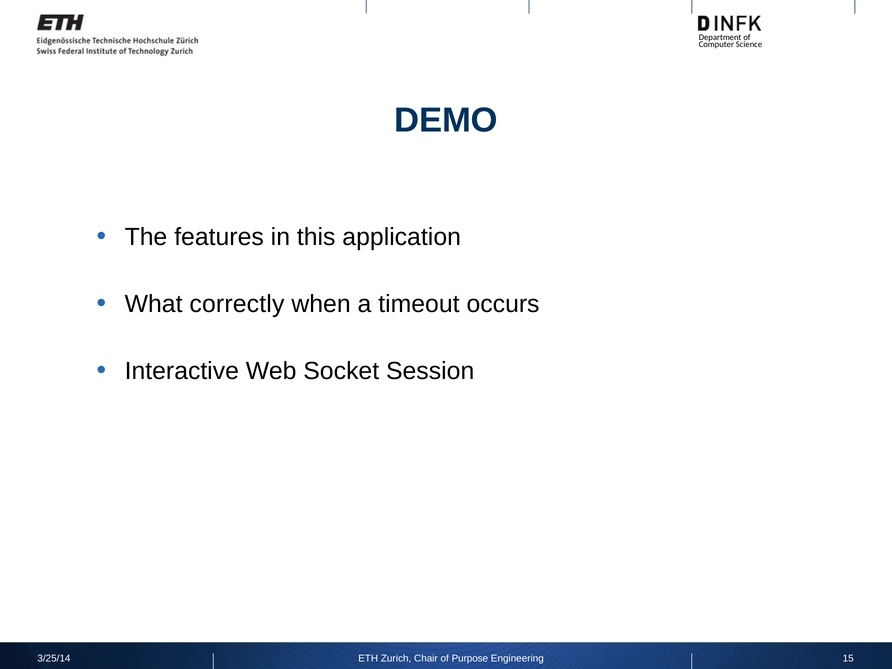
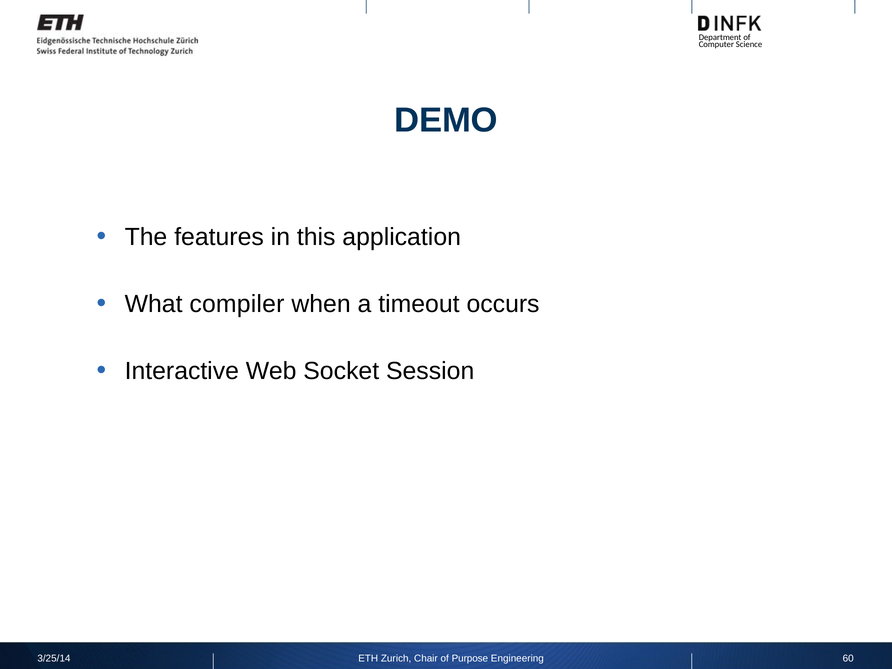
correctly: correctly -> compiler (237, 304)
15: 15 -> 60 (848, 658)
